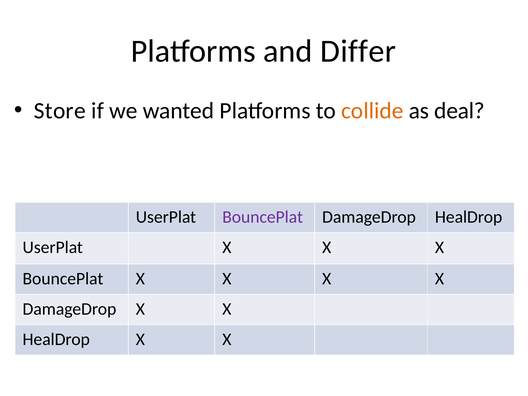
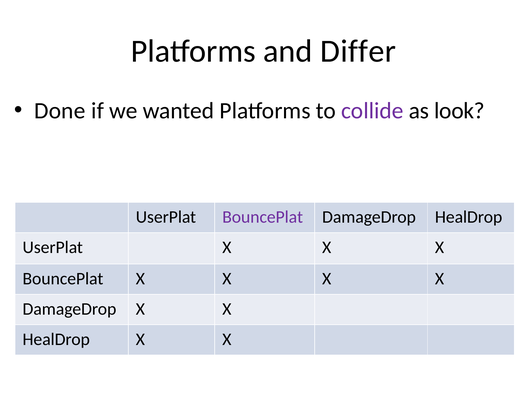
Store: Store -> Done (60, 111)
collide colour: orange -> purple (372, 111)
deal: deal -> look (460, 111)
